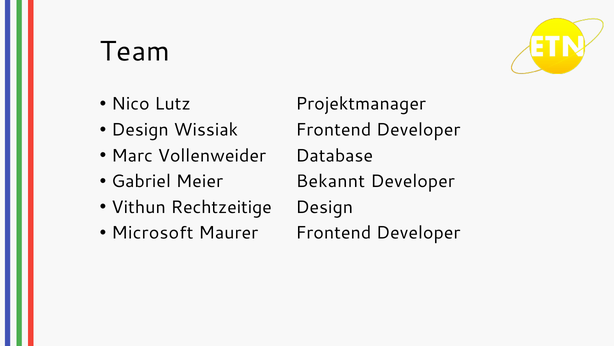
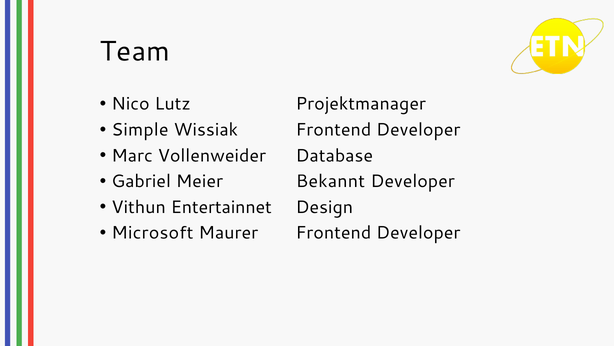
Design: Design -> Simple (140, 130)
Rechtzeitige: Rechtzeitige -> Entertainnet (221, 207)
